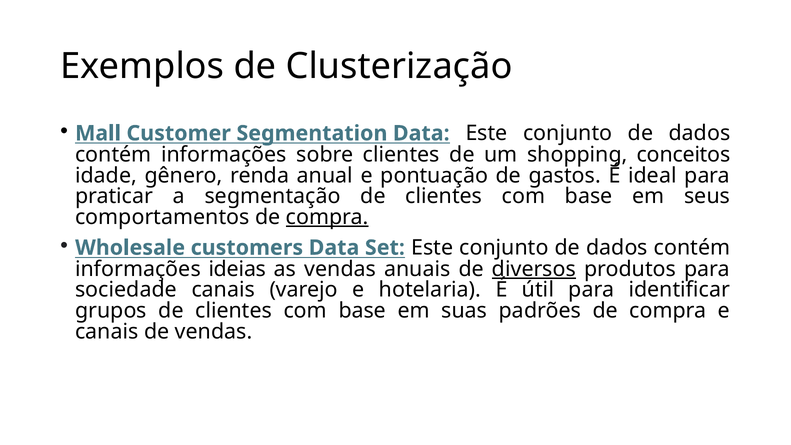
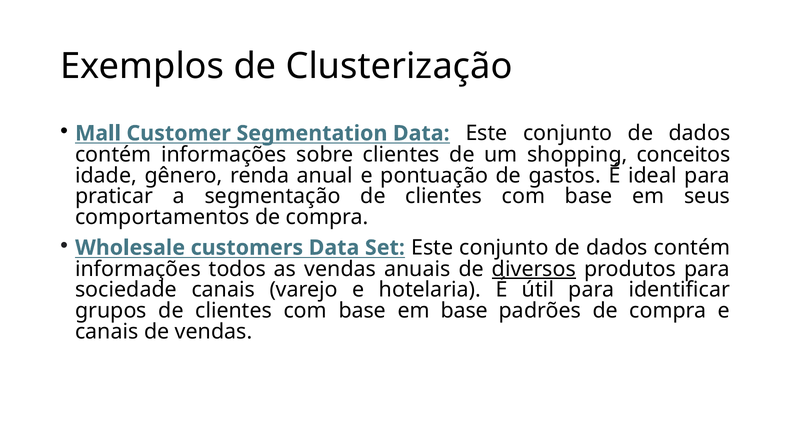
compra underline: present -> none (327, 217)
ideias: ideias -> todos (237, 269)
em suas: suas -> base (464, 311)
